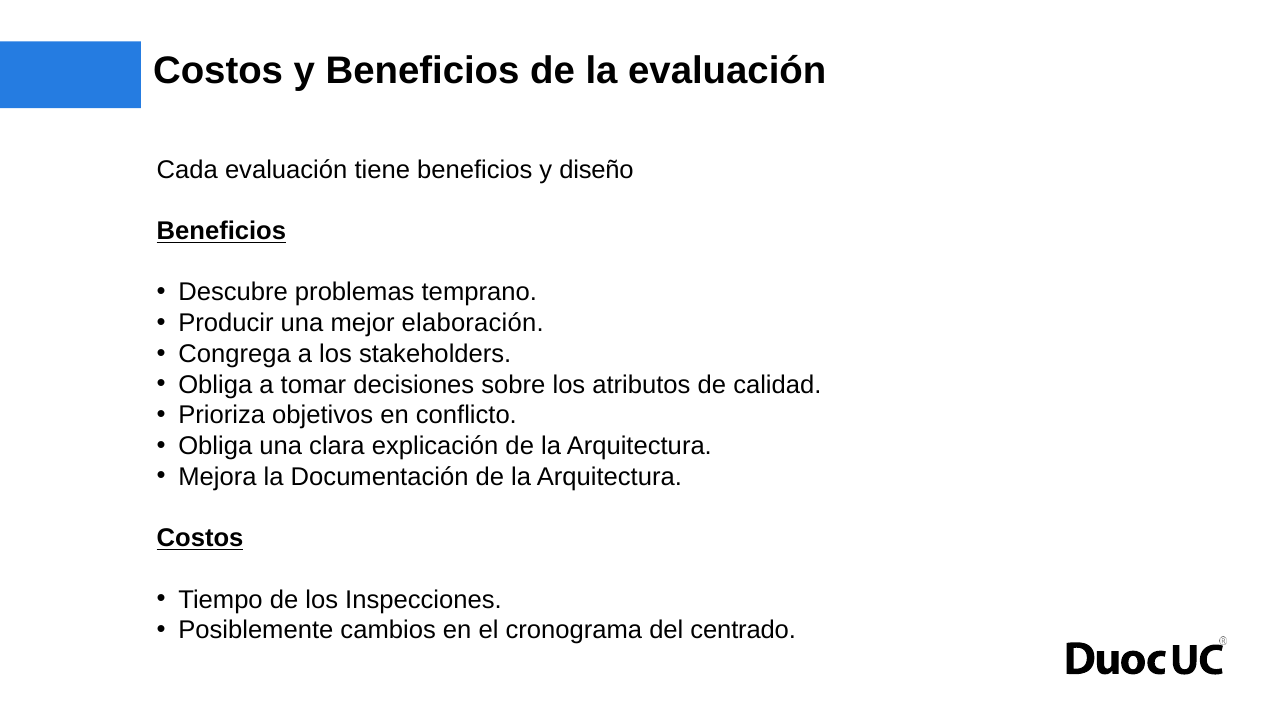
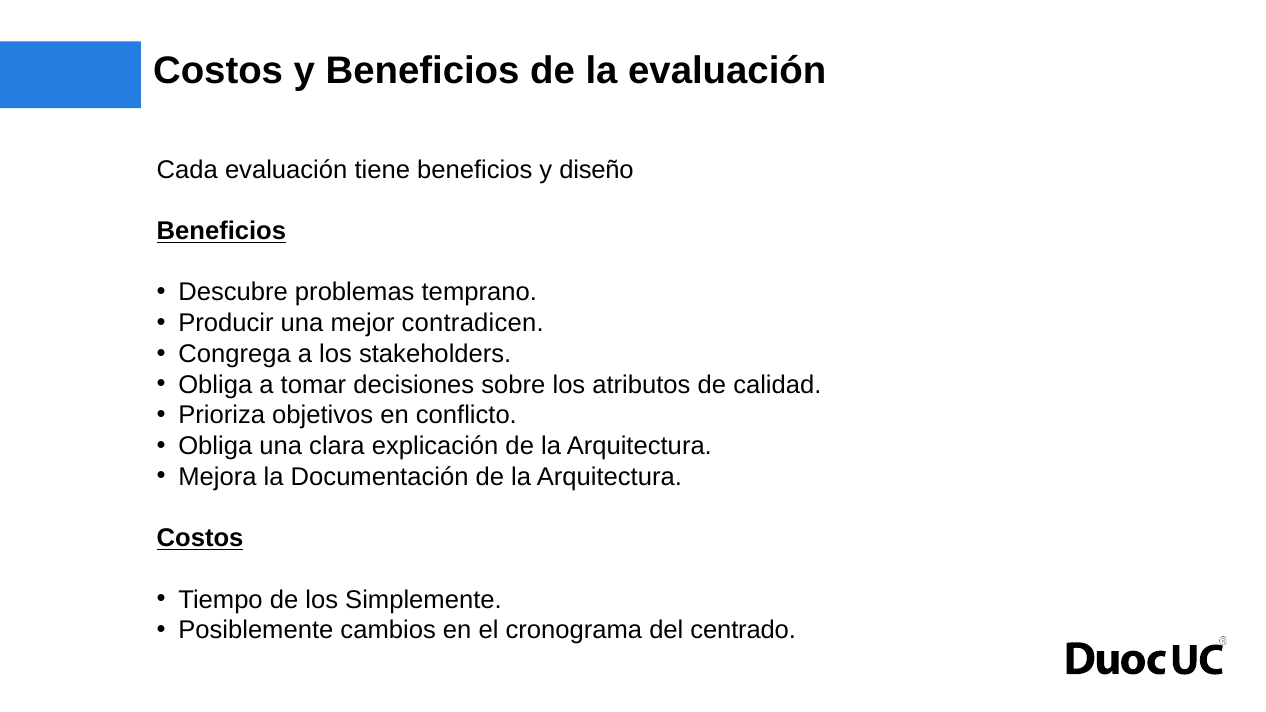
elaboración: elaboración -> contradicen (473, 323)
Inspecciones: Inspecciones -> Simplemente (423, 600)
